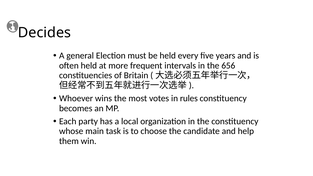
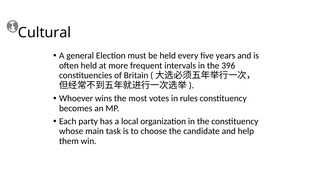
Decides: Decides -> Cultural (45, 33)
656: 656 -> 396 (228, 66)
